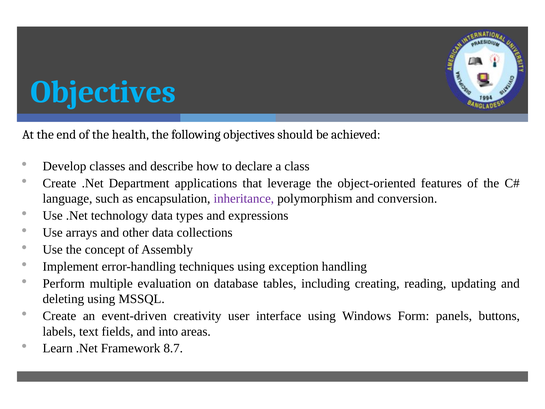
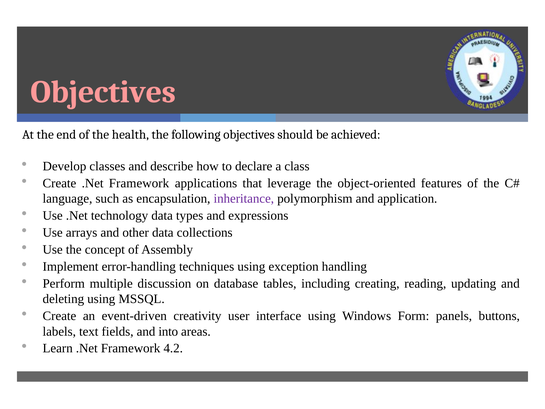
Objectives colour: light blue -> pink (103, 92)
Create .Net Department: Department -> Framework (139, 183)
conversion: conversion -> application (407, 199)
evaluation: evaluation -> discussion (164, 283)
8.7: 8.7 -> 4.2 (173, 348)
